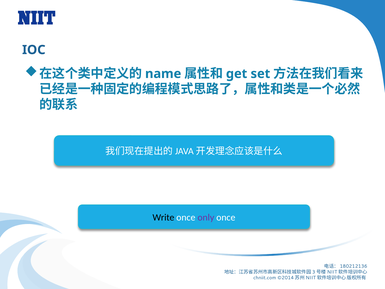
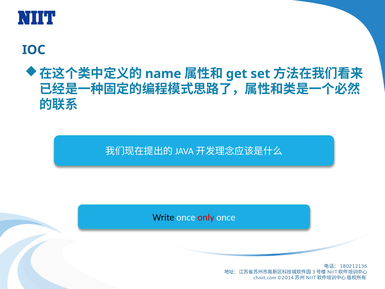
only colour: purple -> red (206, 217)
